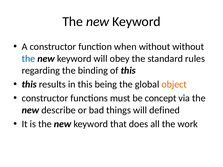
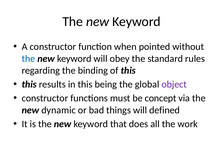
when without: without -> pointed (154, 47)
object colour: orange -> purple (174, 84)
describe: describe -> dynamic (59, 110)
